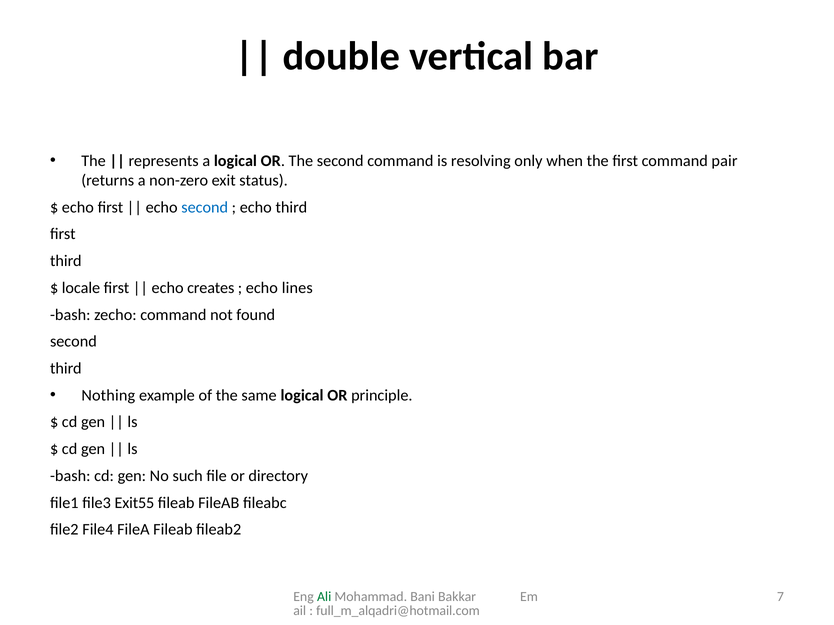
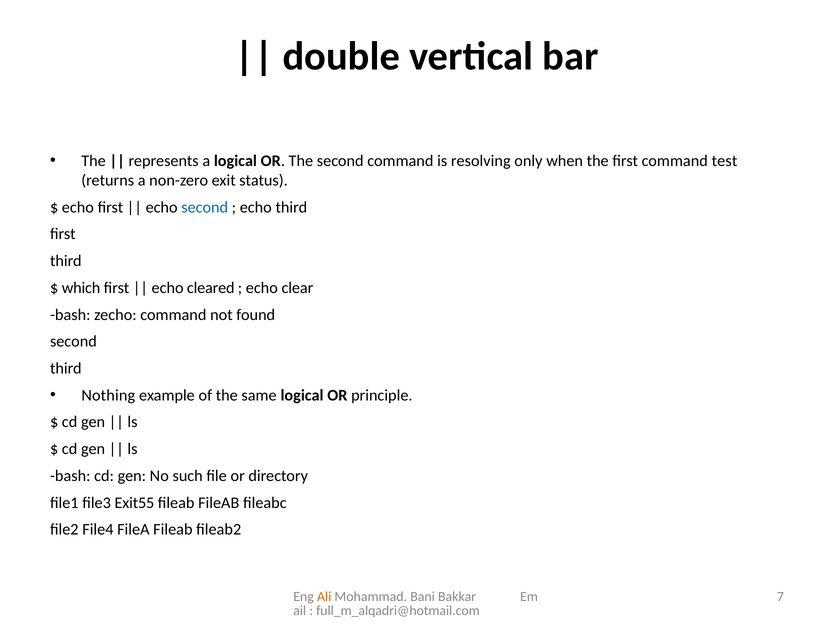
pair: pair -> test (725, 161)
locale: locale -> which (81, 288)
creates: creates -> cleared (211, 288)
lines: lines -> clear (297, 288)
Ali colour: green -> orange (324, 597)
